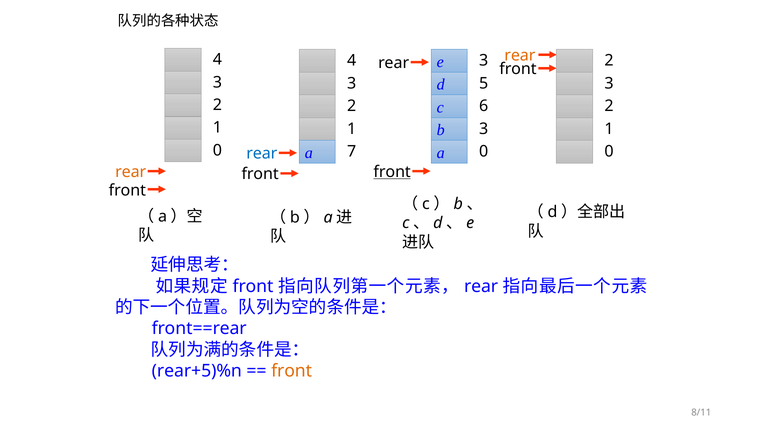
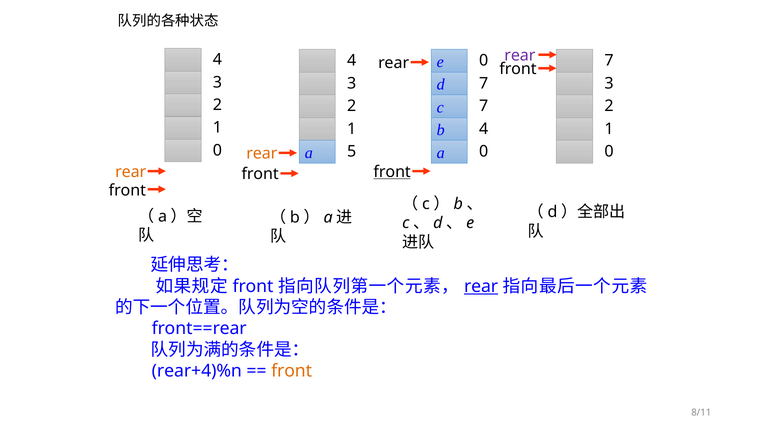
rear colour: orange -> purple (520, 55)
e 3: 3 -> 0 (484, 61)
rear 2: 2 -> 7 (609, 61)
d 5: 5 -> 7 (484, 83)
c 6: 6 -> 7 (484, 106)
b 3: 3 -> 4 (484, 129)
7: 7 -> 5 (352, 152)
rear colour: blue -> orange (262, 154)
rear underline: none -> present (481, 286)
rear+5)%n: rear+5)%n -> rear+4)%n (197, 371)
